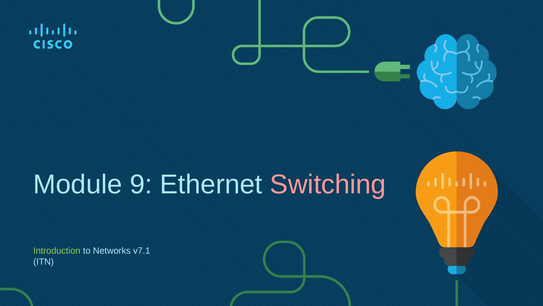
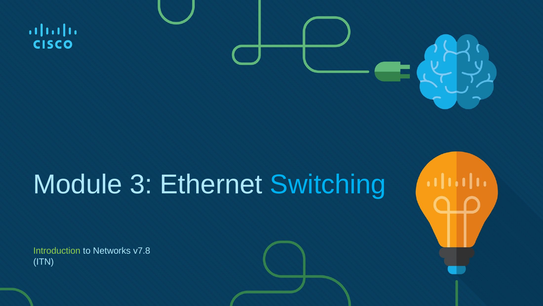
9: 9 -> 3 (141, 184)
Switching colour: pink -> light blue (328, 184)
v7.1: v7.1 -> v7.8 (142, 251)
